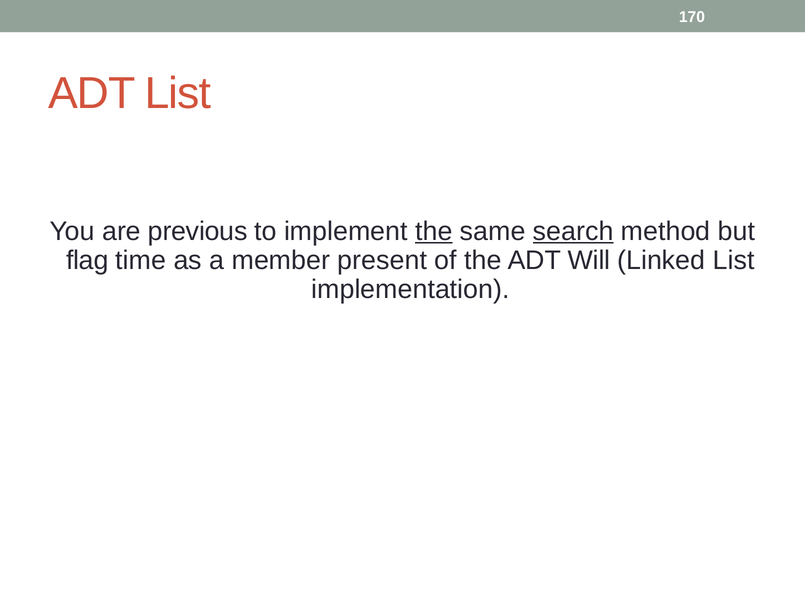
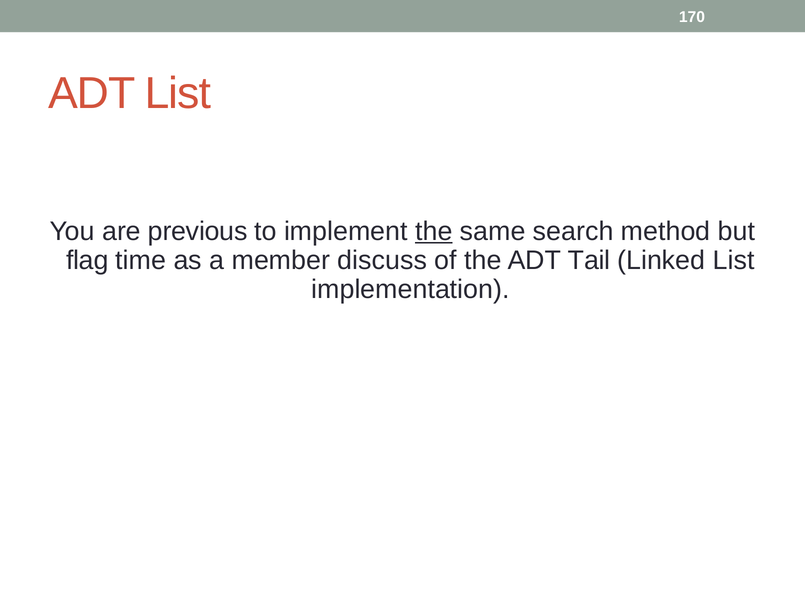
search underline: present -> none (573, 231)
present: present -> discuss (382, 260)
Will: Will -> Tail (589, 260)
